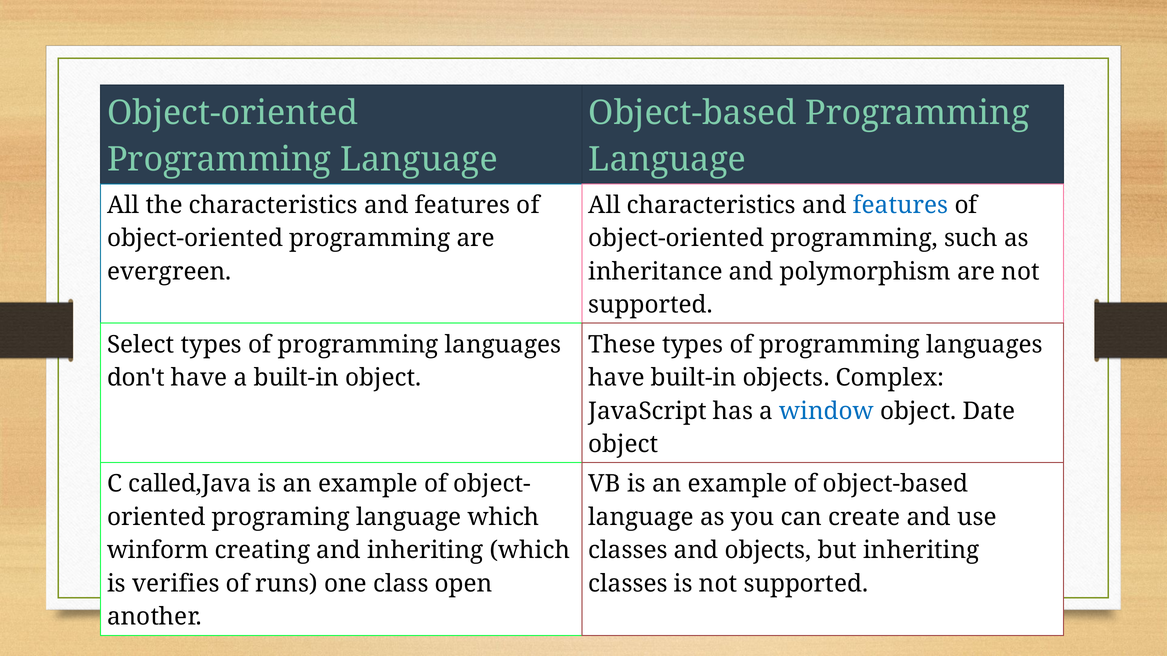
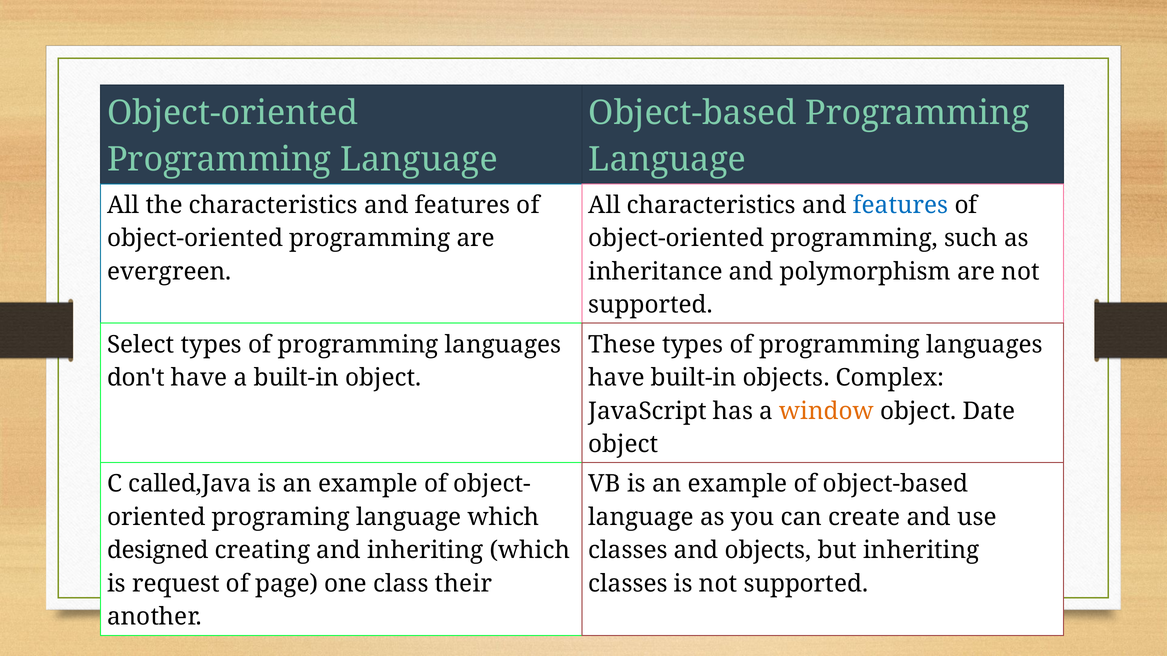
window colour: blue -> orange (827, 411)
winform: winform -> designed (158, 551)
verifies: verifies -> request (176, 584)
runs: runs -> page (287, 584)
open: open -> their (463, 584)
